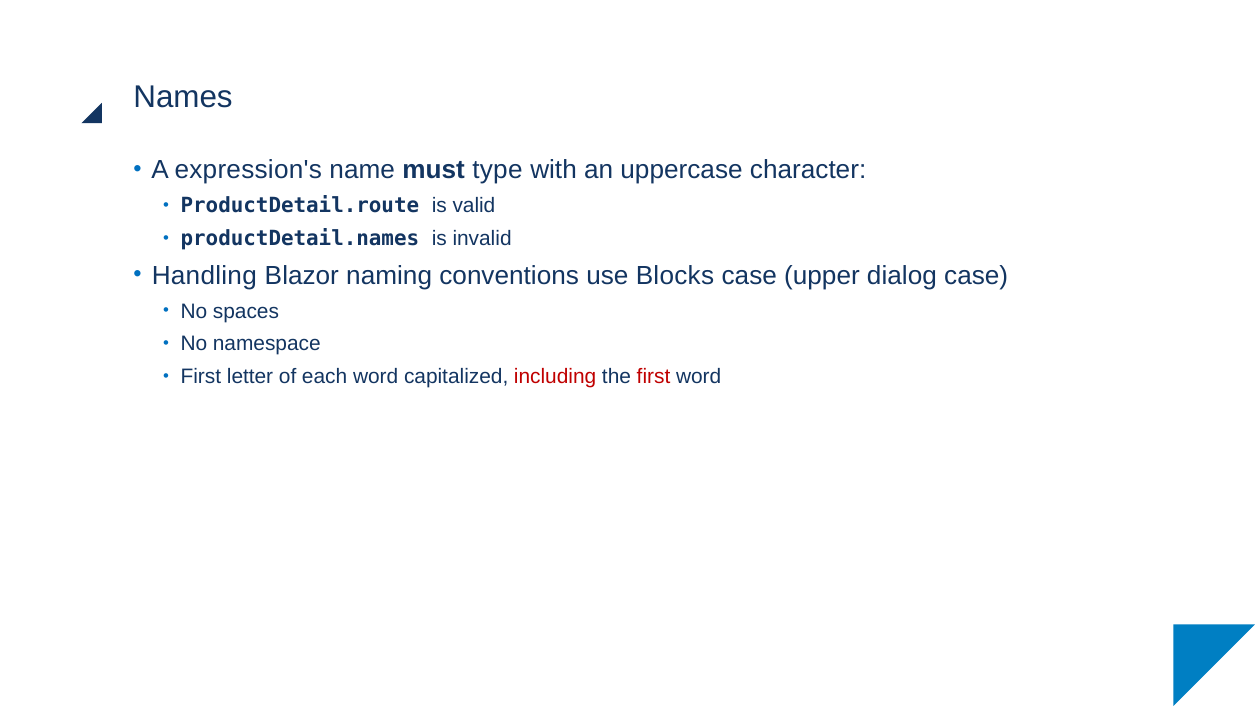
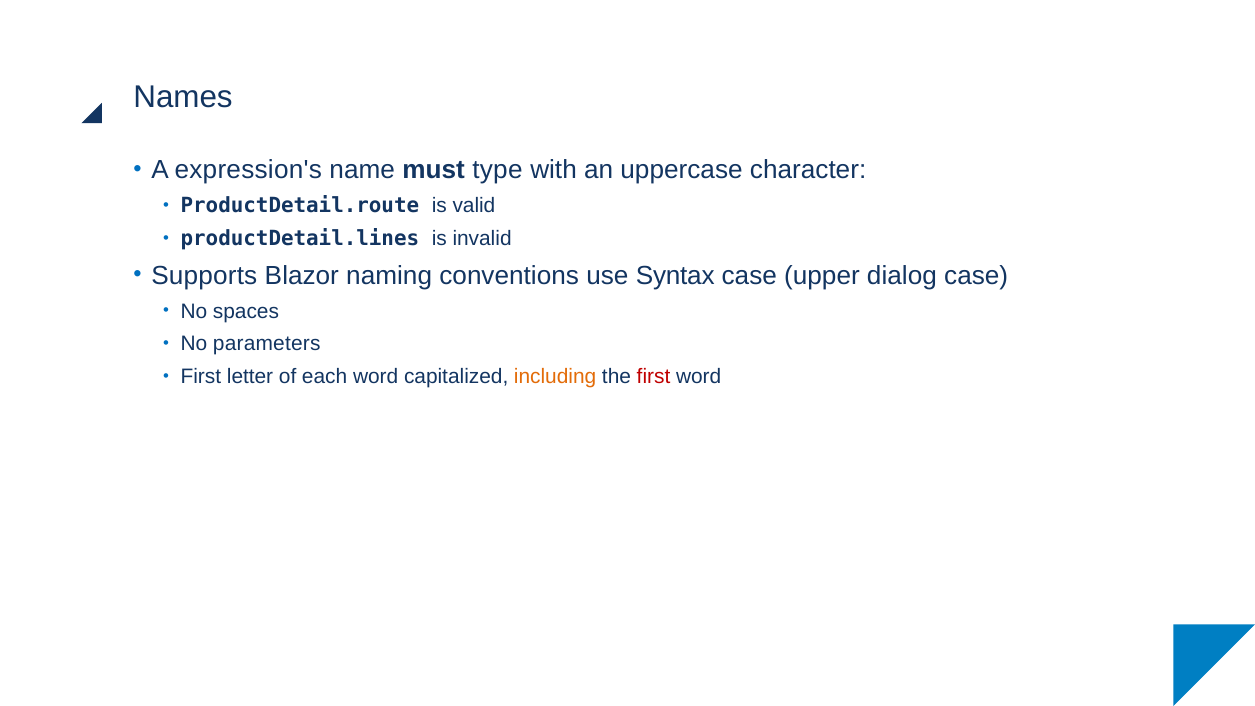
productDetail.names: productDetail.names -> productDetail.lines (300, 239)
Handling: Handling -> Supports (204, 275)
Blocks: Blocks -> Syntax (675, 275)
namespace: namespace -> parameters (267, 344)
including colour: red -> orange (555, 377)
